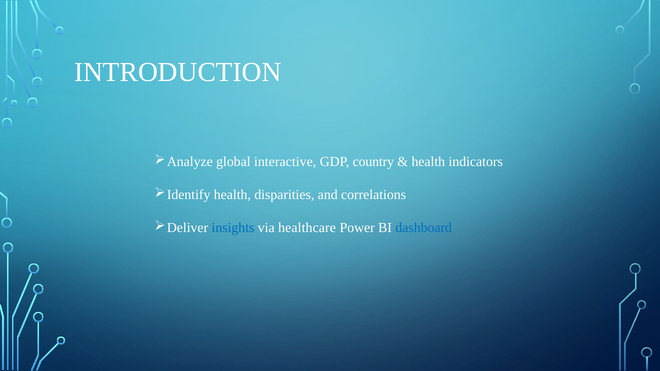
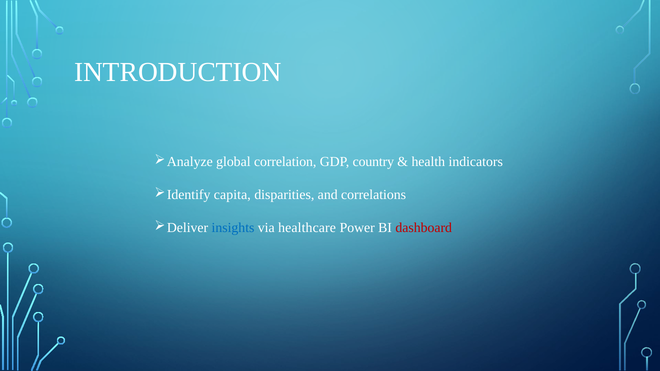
interactive: interactive -> correlation (285, 162)
health: health -> capita (232, 195)
dashboard colour: blue -> red (424, 228)
